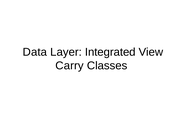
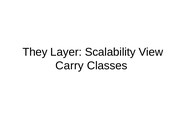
Data: Data -> They (35, 52)
Integrated: Integrated -> Scalability (110, 52)
